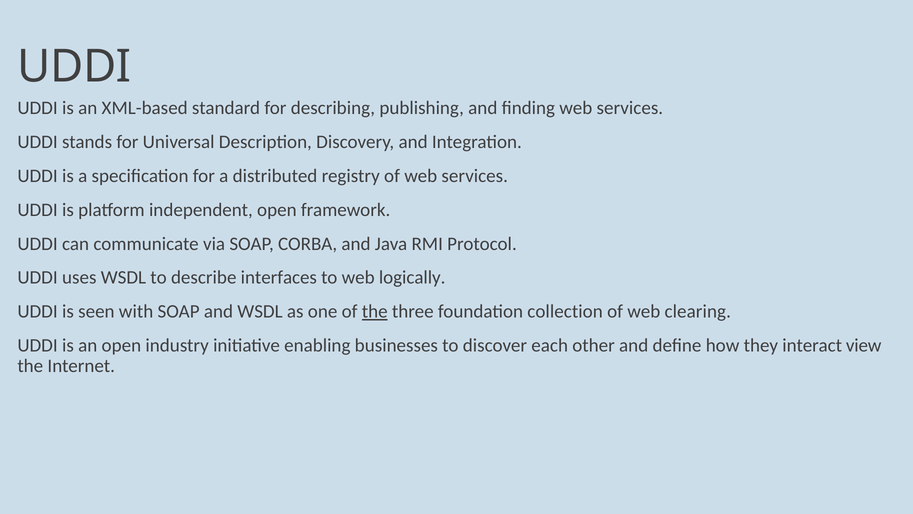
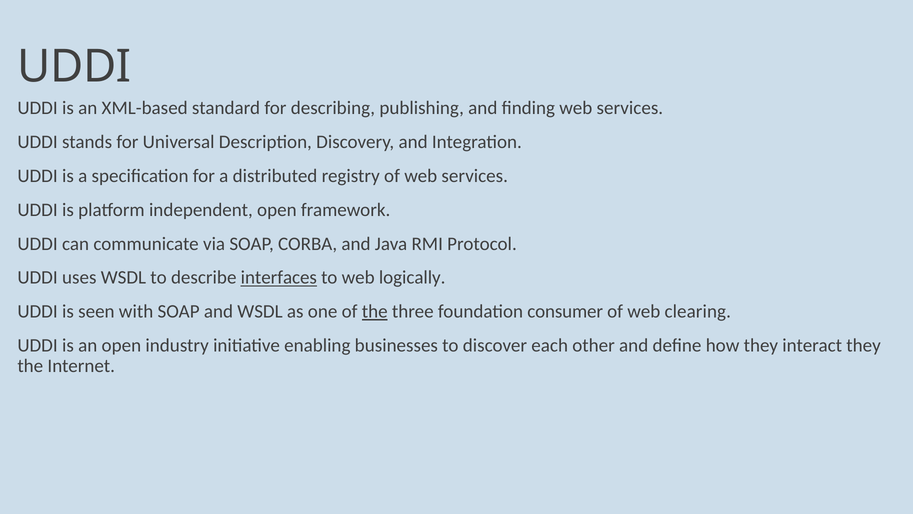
interfaces underline: none -> present (279, 277)
collection: collection -> consumer (565, 311)
interact view: view -> they (864, 345)
